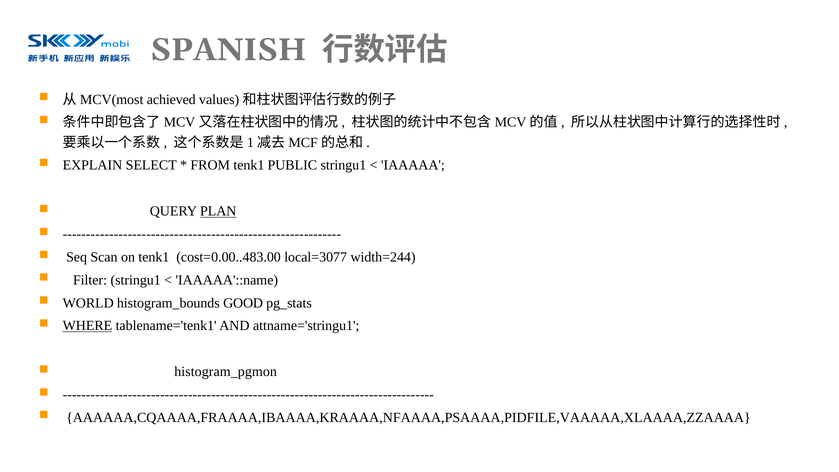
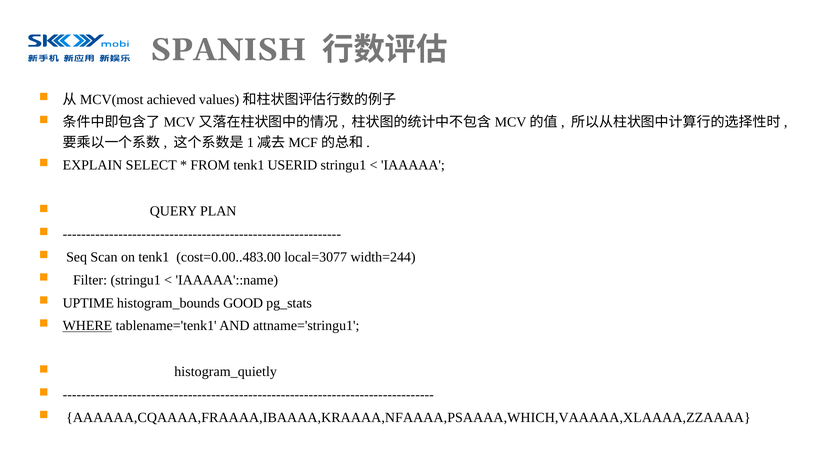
PUBLIC: PUBLIC -> USERID (292, 165)
PLAN underline: present -> none (218, 211)
WORLD: WORLD -> UPTIME (88, 303)
histogram_pgmon: histogram_pgmon -> histogram_quietly (226, 372)
AAAAAA,CQAAAA,FRAAAA,IBAAAA,KRAAAA,NFAAAA,PSAAAA,PIDFILE,VAAAAA,XLAAAA,ZZAAAA: AAAAAA,CQAAAA,FRAAAA,IBAAAA,KRAAAA,NFAAAA,PSAAAA,PIDFILE,VAAAAA,XLAAAA,ZZAAAA -> AAAAAA,CQAAAA,FRAAAA,IBAAAA,KRAAAA,NFAAAA,PSAAAA,WHICH,VAAAAA,XLAAAA,ZZAAAA (408, 417)
